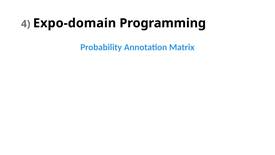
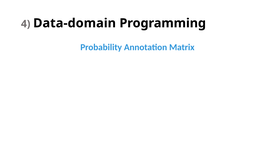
Expo-domain: Expo-domain -> Data-domain (75, 23)
